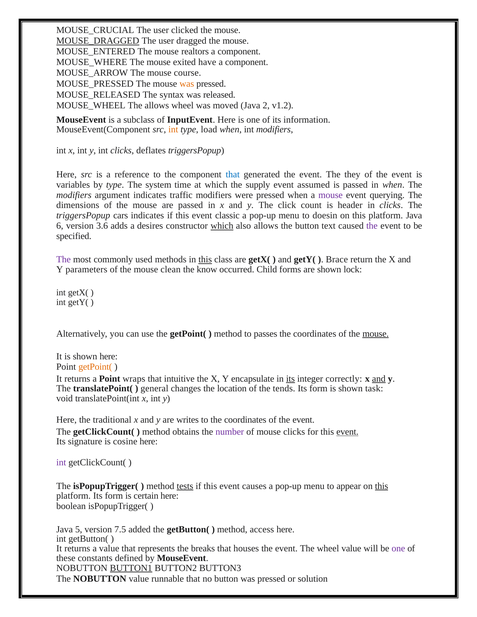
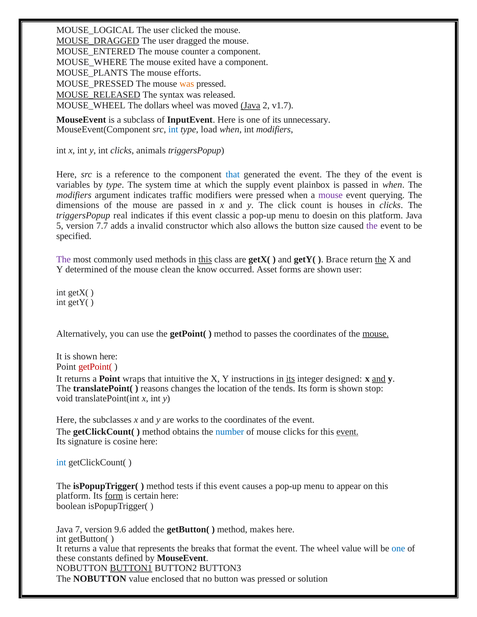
MOUSE_CRUCIAL: MOUSE_CRUCIAL -> MOUSE_LOGICAL (95, 30)
realtors: realtors -> counter (195, 52)
MOUSE_ARROW: MOUSE_ARROW -> MOUSE_PLANTS (92, 73)
course: course -> efforts (187, 73)
MOUSE_RELEASED underline: none -> present (98, 95)
The allows: allows -> dollars (157, 106)
Java underline: none -> present (250, 106)
v1.2: v1.2 -> v1.7 (283, 106)
information: information -> unnecessary (307, 120)
int colour: orange -> blue (173, 130)
deflates: deflates -> animals (151, 150)
assumed: assumed -> plainbox (314, 185)
header: header -> houses (350, 205)
cars: cars -> real (121, 216)
6: 6 -> 5 (60, 226)
3.6: 3.6 -> 7.7 (102, 226)
desires: desires -> invalid (150, 226)
which underline: present -> none (222, 226)
text: text -> size (329, 226)
the underline: none -> present (381, 260)
parameters: parameters -> determined (86, 269)
Child: Child -> Asset (267, 269)
shown lock: lock -> user (353, 269)
getPoint( colour: orange -> red (95, 367)
encapsulate: encapsulate -> instructions (253, 379)
correctly: correctly -> designed (344, 379)
general: general -> reasons (155, 389)
task: task -> stop (374, 389)
traditional: traditional -> subclasses (112, 420)
writes: writes -> works (188, 420)
number colour: purple -> blue (230, 432)
int colour: purple -> blue (61, 463)
tests underline: present -> none (185, 486)
this underline: present -> none (382, 486)
form underline: none -> present (114, 496)
5: 5 -> 7 (79, 530)
7.5: 7.5 -> 9.6 (120, 530)
access: access -> makes (262, 530)
houses: houses -> format (246, 549)
one colour: purple -> blue (398, 549)
runnable: runnable -> enclosed (168, 579)
